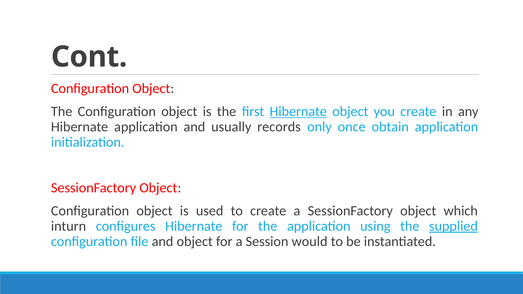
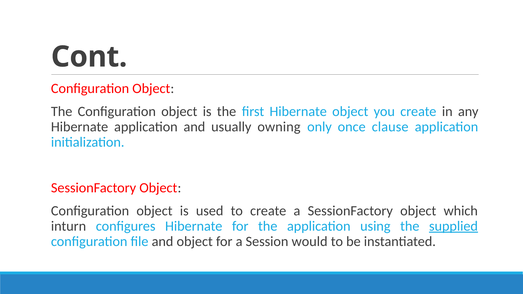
Hibernate underline: present -> none (298, 112)
records: records -> owning (279, 127)
obtain: obtain -> clause (390, 127)
